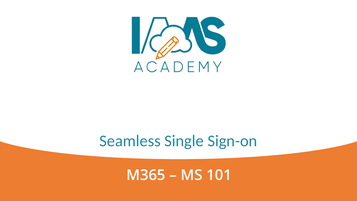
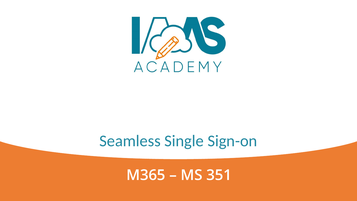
101: 101 -> 351 (219, 175)
